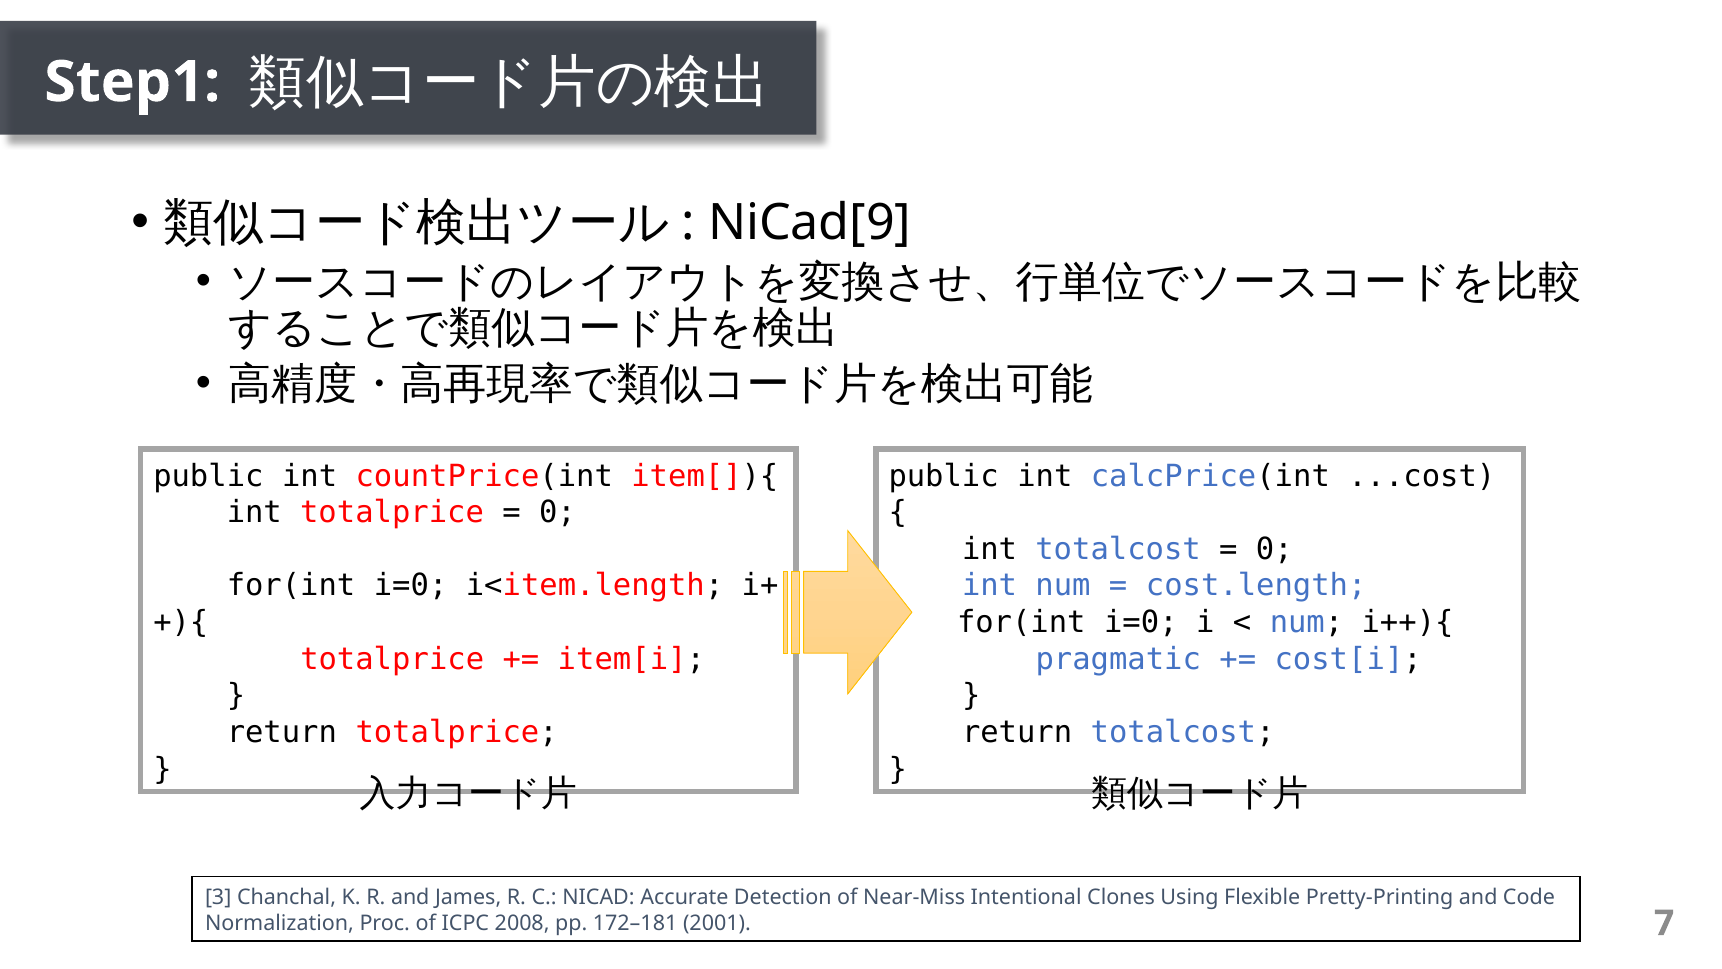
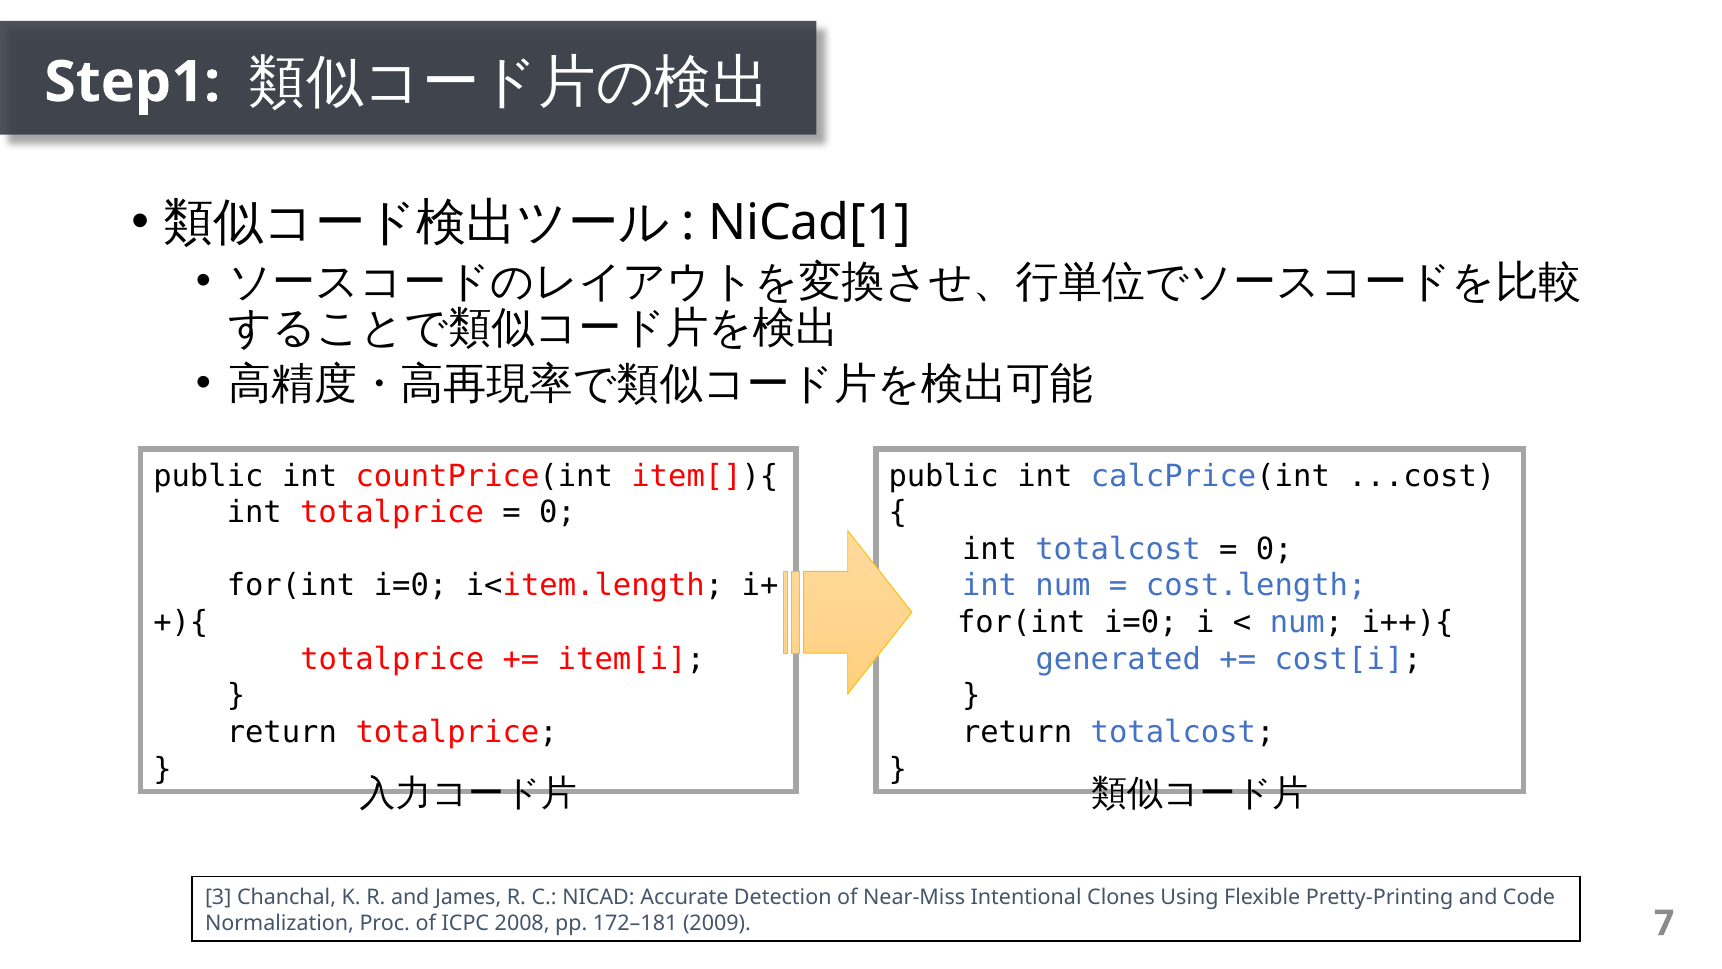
NiCad[9: NiCad[9 -> NiCad[1 (810, 223)
pragmatic: pragmatic -> generated (1118, 659)
2001: 2001 -> 2009 (717, 923)
